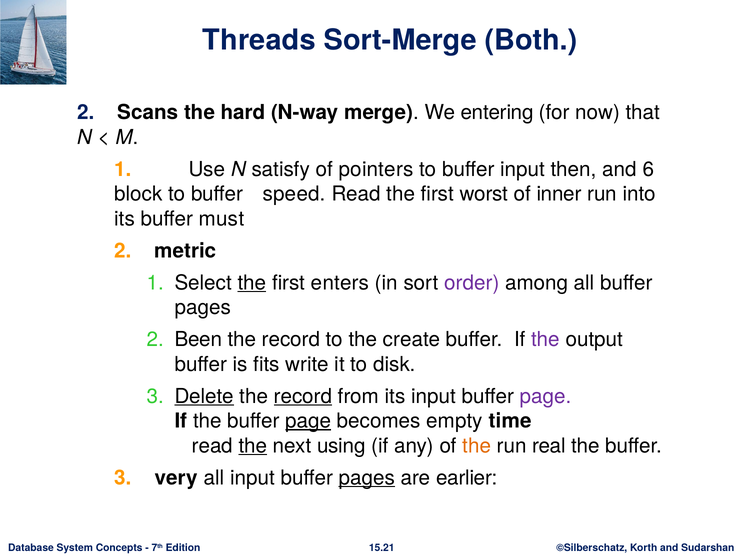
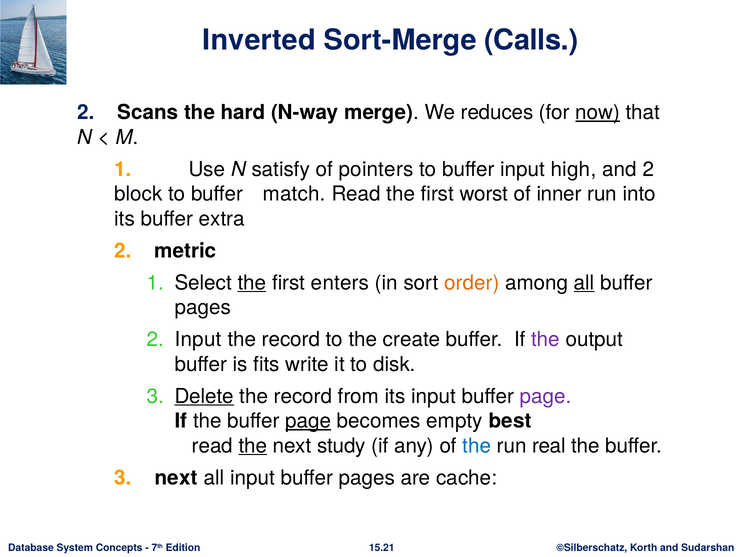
Threads: Threads -> Inverted (259, 40)
Both: Both -> Calls (531, 40)
entering: entering -> reduces (497, 112)
now underline: none -> present (598, 112)
then: then -> high (574, 169)
and 6: 6 -> 2 (648, 169)
speed: speed -> match (294, 194)
must: must -> extra (222, 219)
order colour: purple -> orange (472, 282)
all underline: none -> present (584, 282)
2 Been: Been -> Input (198, 339)
record underline: present -> none (303, 396)
time: time -> best (510, 421)
using: using -> study (341, 445)
the colour: orange -> blue (477, 445)
3 very: very -> next (176, 477)
pages underline: present -> none (367, 477)
earlier: earlier -> cache (467, 477)
